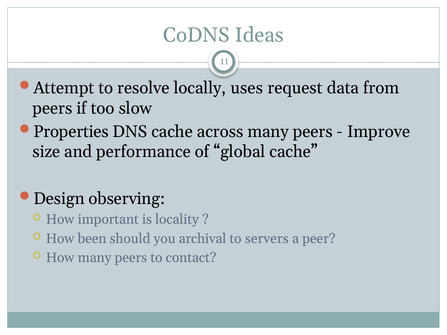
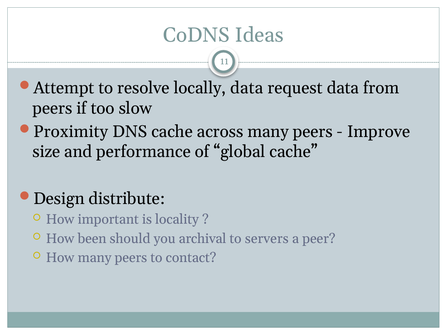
locally uses: uses -> data (247, 88)
Properties: Properties -> Proximity (71, 132)
observing: observing -> distribute (127, 199)
